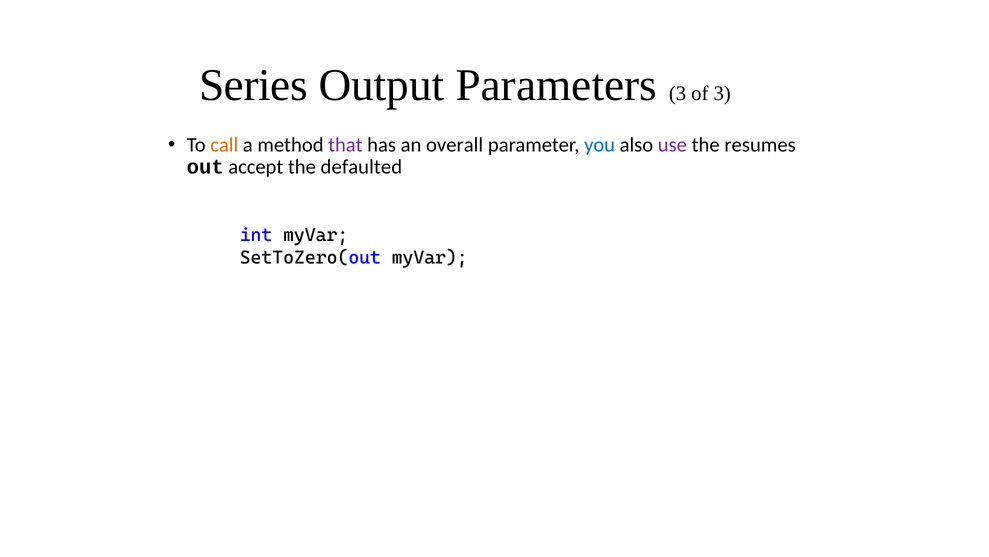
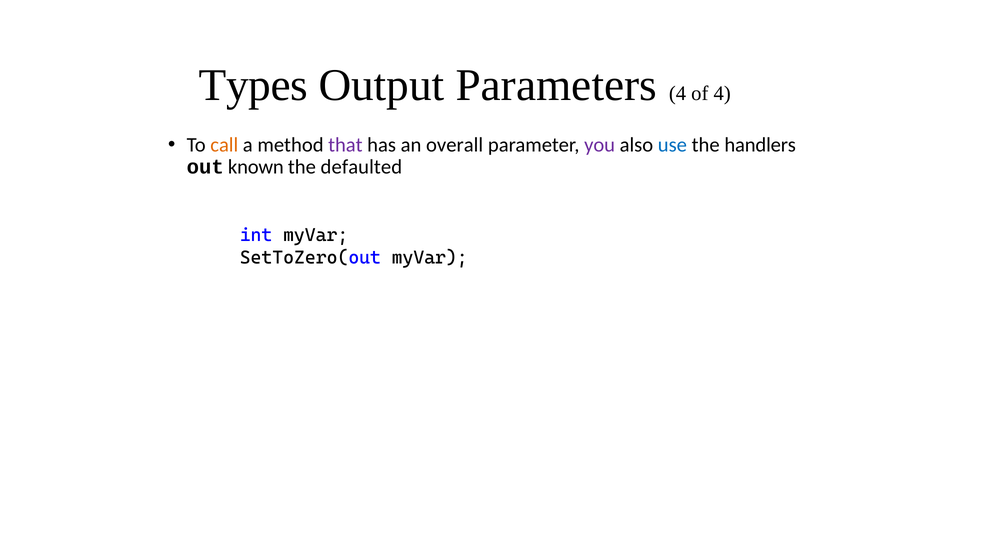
Series: Series -> Types (253, 85)
Parameters 3: 3 -> 4 (678, 93)
of 3: 3 -> 4 (722, 93)
you colour: blue -> purple (600, 145)
use colour: purple -> blue (672, 145)
resumes: resumes -> handlers (760, 145)
accept: accept -> known (256, 167)
